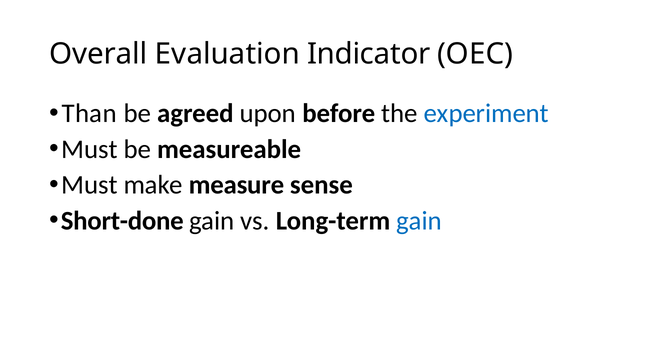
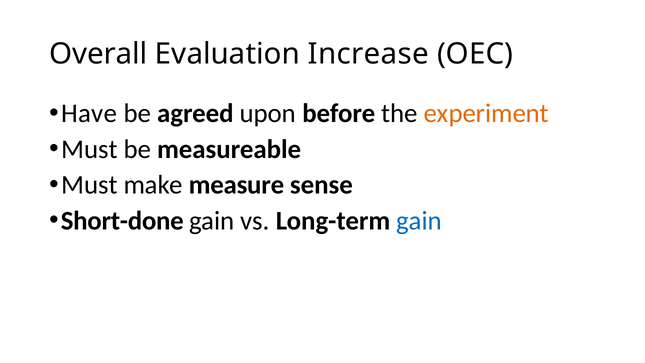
Indicator: Indicator -> Increase (368, 54)
Than: Than -> Have (89, 113)
experiment colour: blue -> orange (486, 113)
